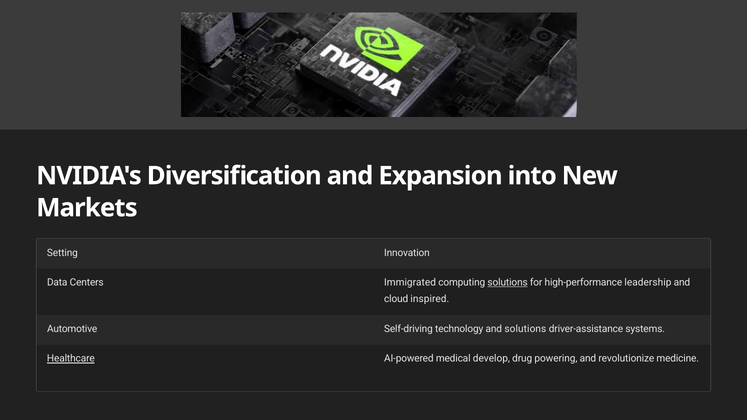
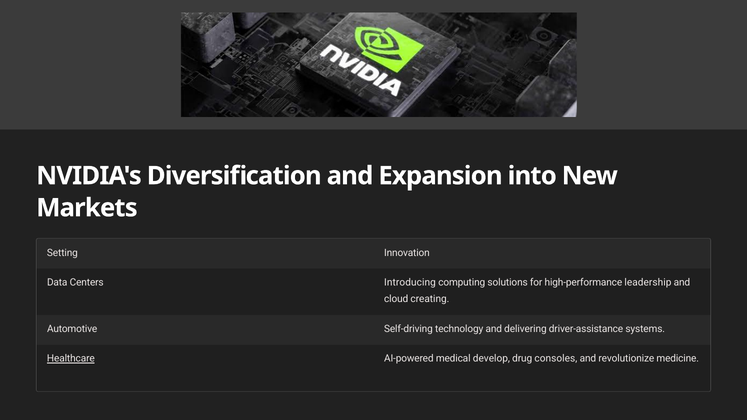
Immigrated: Immigrated -> Introducing (410, 283)
solutions underline: present -> none (508, 283)
inspired: inspired -> creating (430, 299)
and solutions: solutions -> delivering (525, 329)
powering: powering -> consoles (556, 359)
